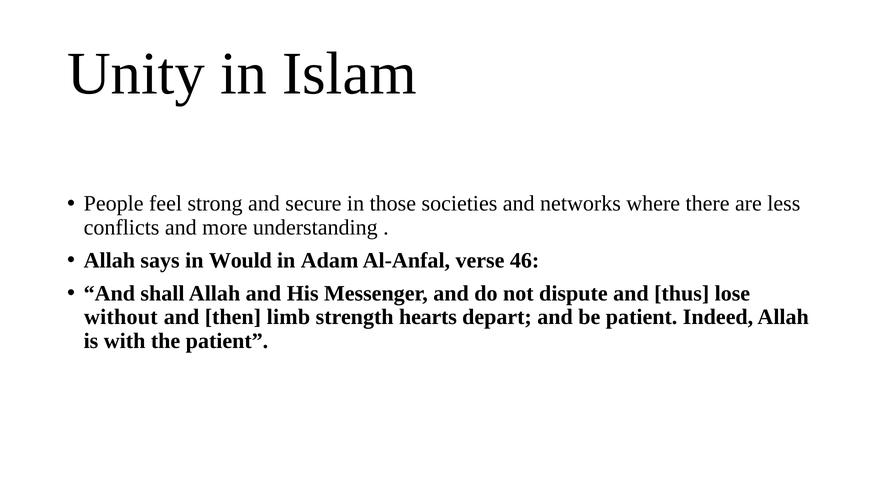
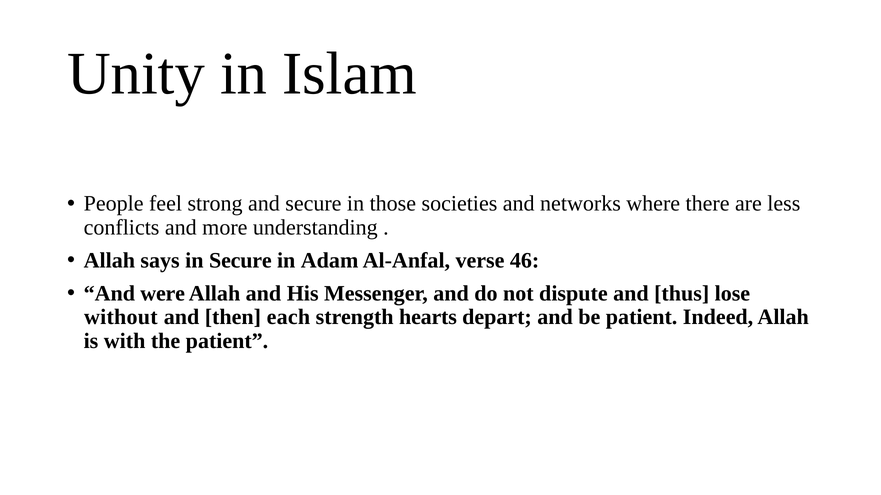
in Would: Would -> Secure (240, 261)
shall: shall -> were (163, 294)
limb: limb -> each (288, 317)
